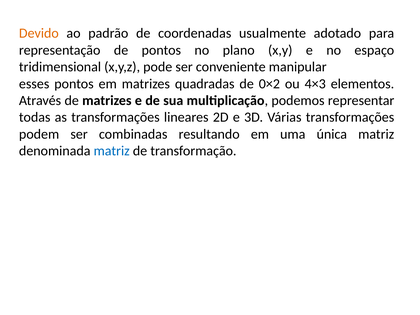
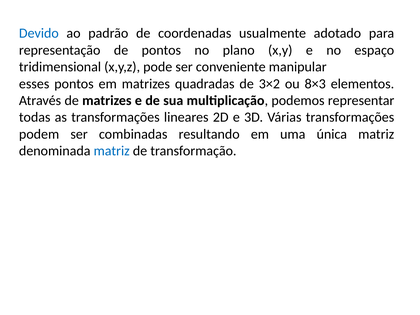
Devido colour: orange -> blue (39, 33)
0×2: 0×2 -> 3×2 (269, 84)
4×3: 4×3 -> 8×3 (315, 84)
